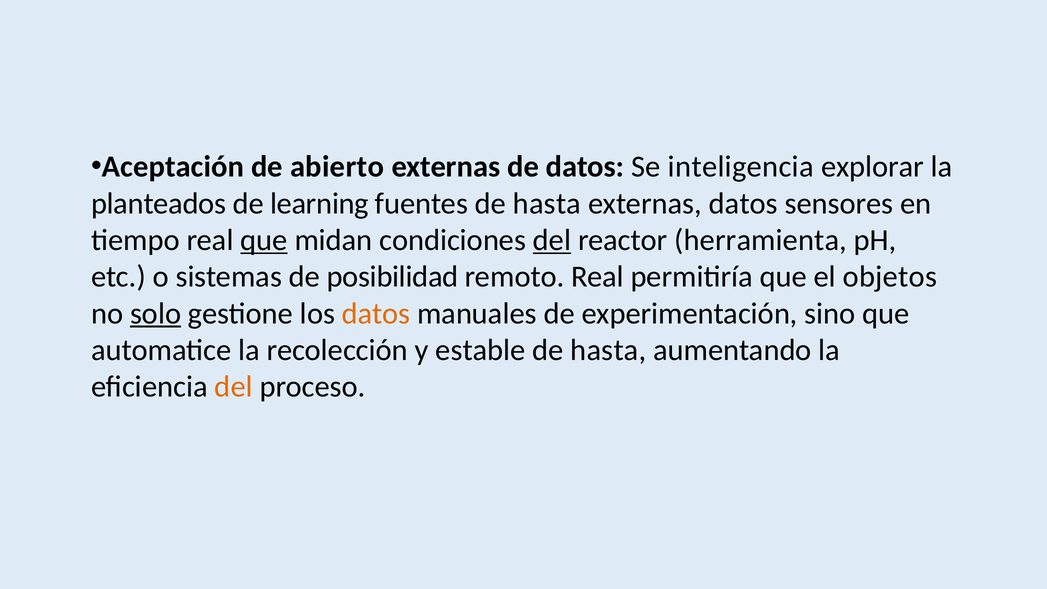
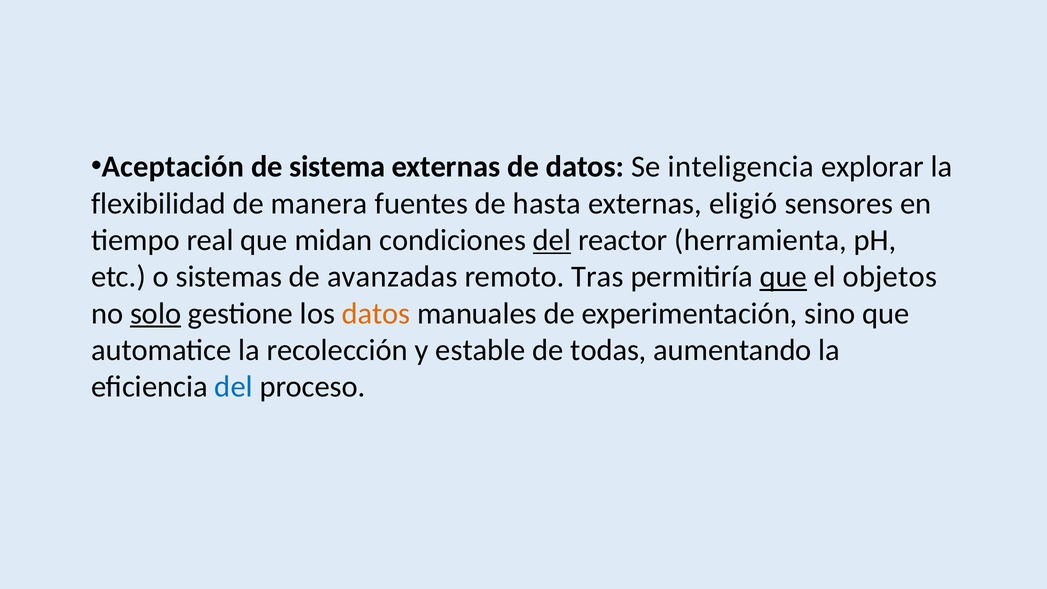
abierto: abierto -> sistema (337, 167)
planteados: planteados -> flexibilidad (158, 203)
learning: learning -> manera (319, 203)
externas datos: datos -> eligió (743, 203)
que underline: present -> none (264, 240)
posibilidad: posibilidad -> avanzadas (392, 277)
remoto Real: Real -> Tras (597, 277)
que underline: none -> present (783, 277)
hasta: hasta -> todas (608, 350)
del colour: orange -> blue (234, 387)
